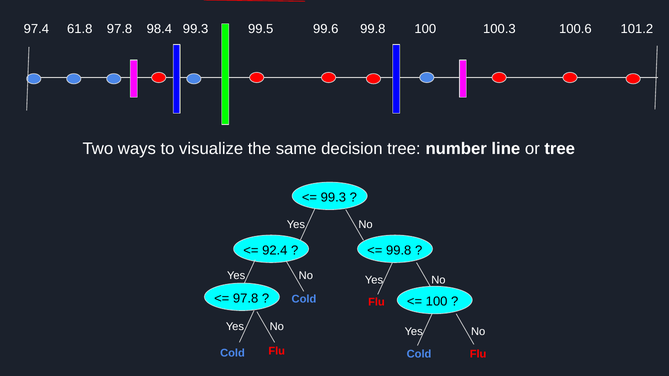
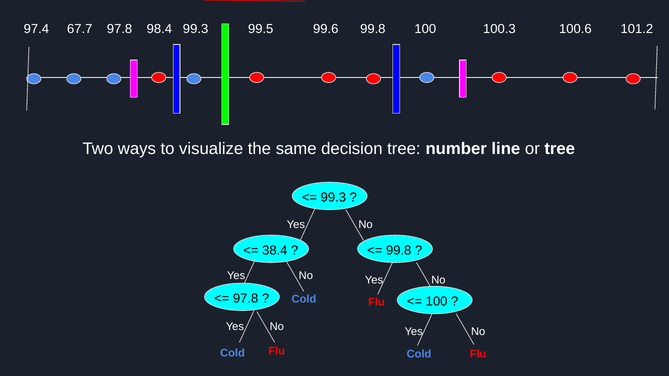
61.8: 61.8 -> 67.7 (80, 29)
92.4: 92.4 -> 38.4 (275, 251)
